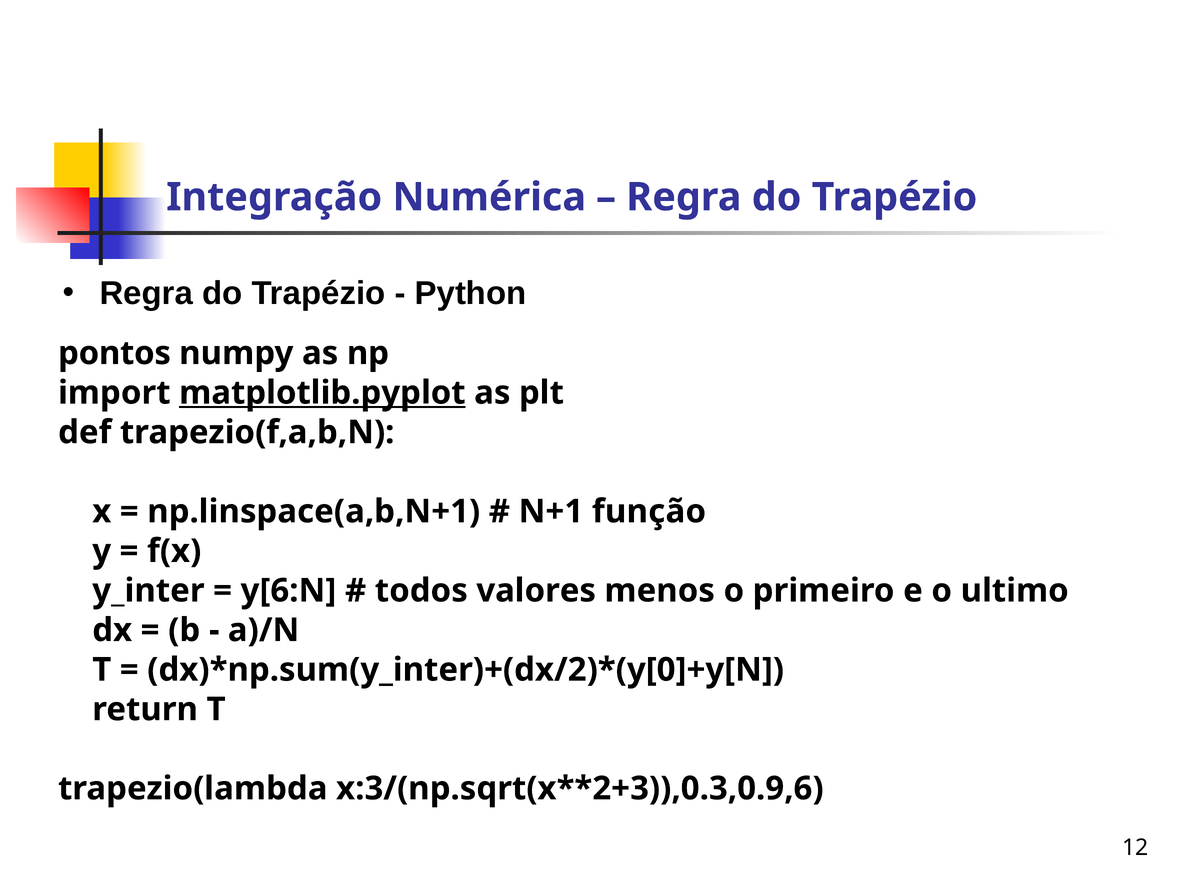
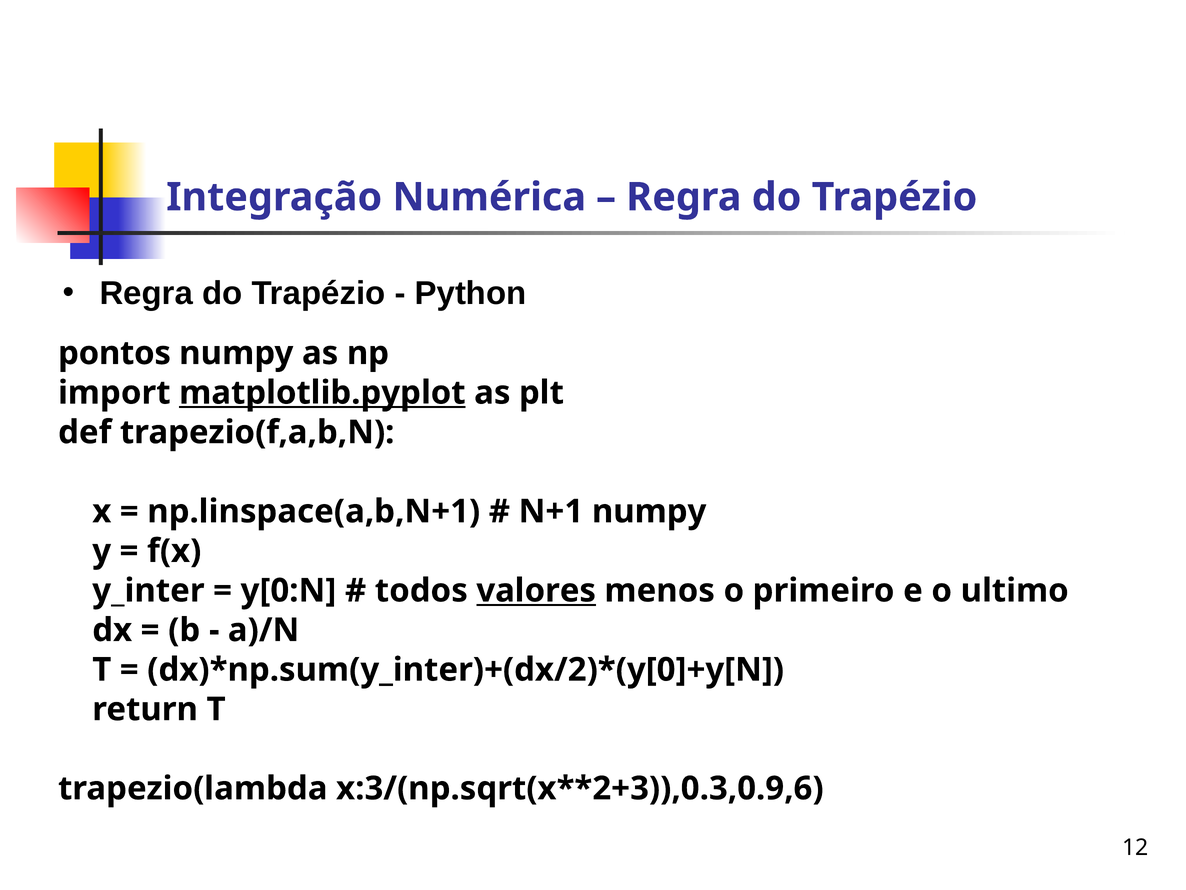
N+1 função: função -> numpy (649, 511)
y[6:N: y[6:N -> y[0:N (288, 590)
valores underline: none -> present (536, 590)
